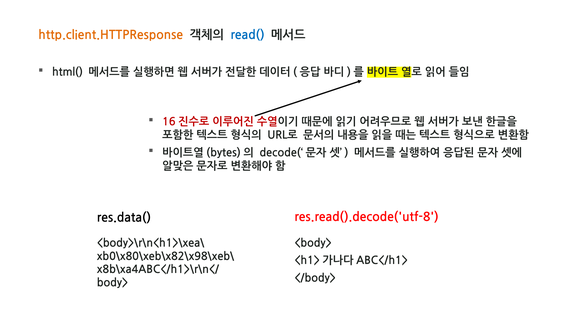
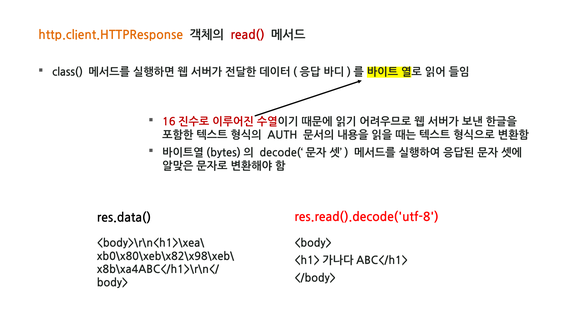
read( colour: blue -> red (248, 35)
html(: html( -> class( (67, 72)
URL로: URL로 -> AUTH (282, 135)
